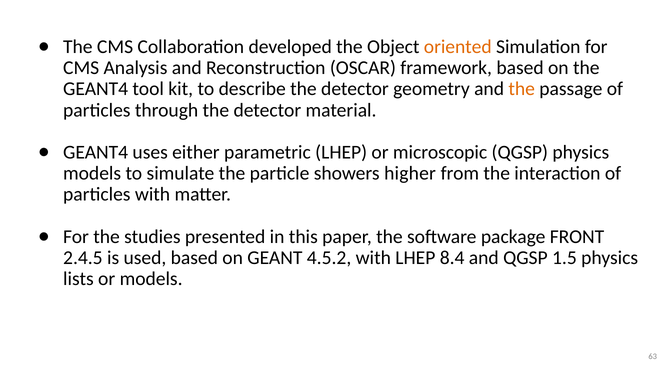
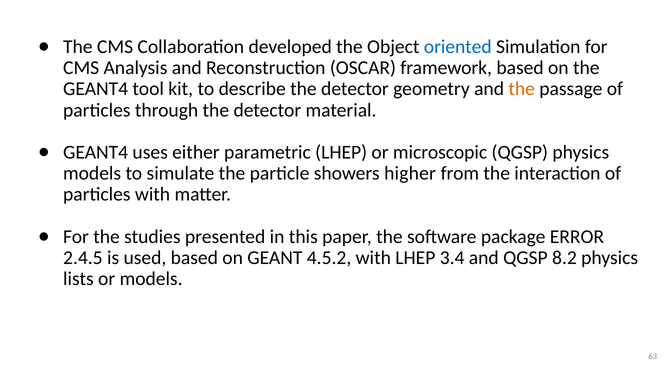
oriented colour: orange -> blue (458, 47)
FRONT: FRONT -> ERROR (577, 237)
8.4: 8.4 -> 3.4 (452, 258)
1.5: 1.5 -> 8.2 (564, 258)
